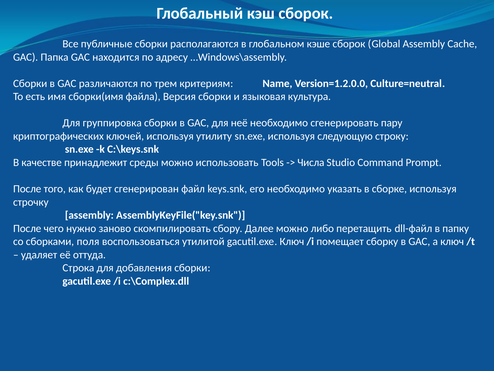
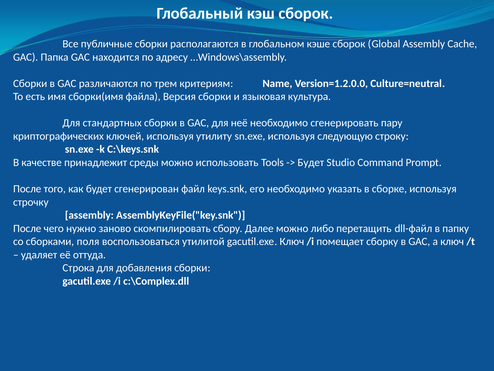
группировка: группировка -> стандартных (112, 123)
Числа: Числа -> Будет (311, 162)
